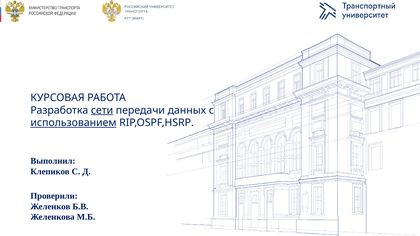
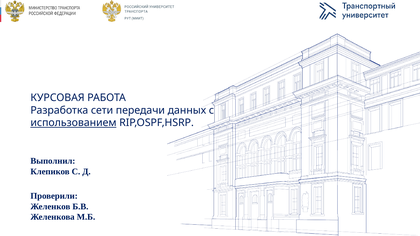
сети underline: present -> none (102, 110)
